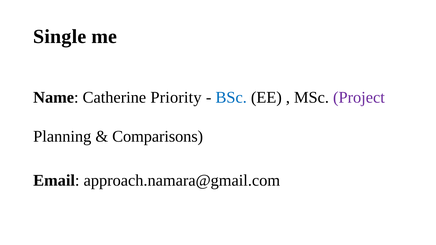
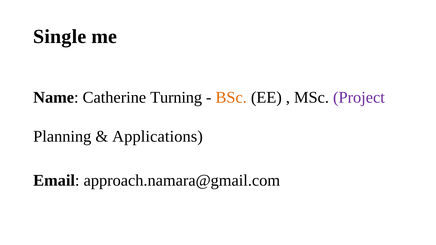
Priority: Priority -> Turning (176, 97)
BSc colour: blue -> orange (231, 97)
Comparisons: Comparisons -> Applications (158, 137)
